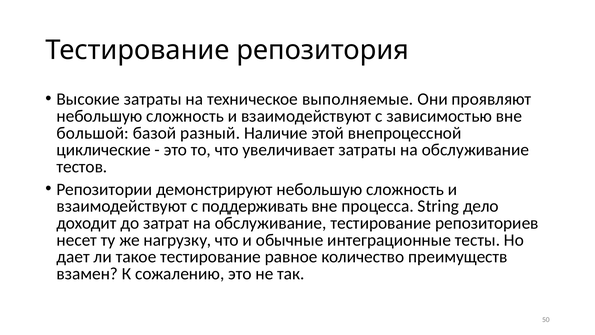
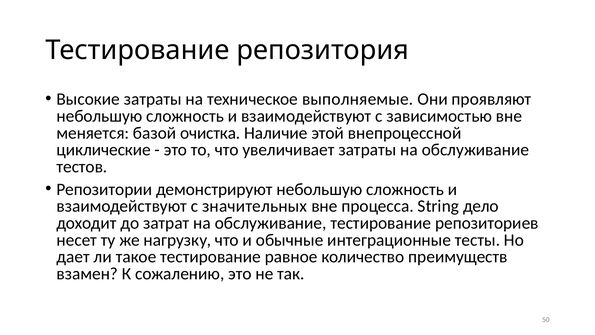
большой: большой -> меняется (93, 133)
разный: разный -> очистка (210, 133)
поддерживать: поддерживать -> значительных (255, 206)
